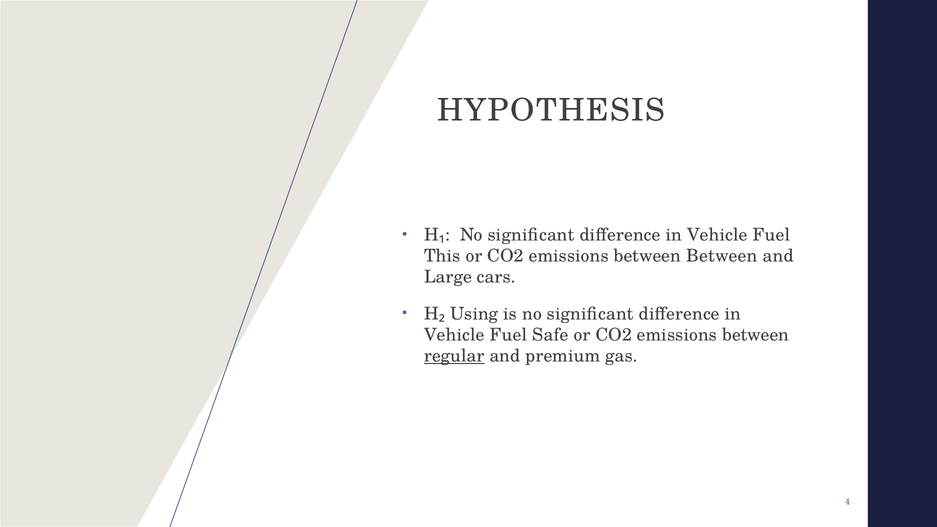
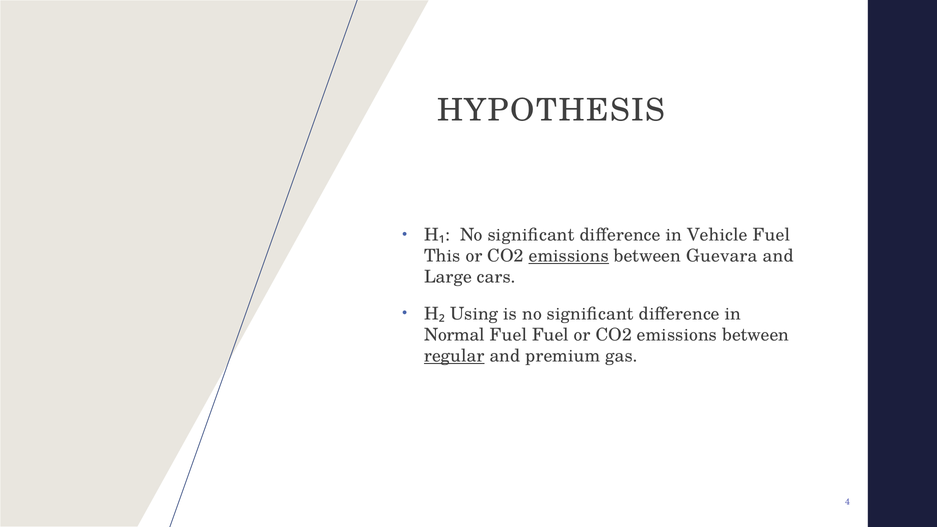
emissions underline: none -> present (569, 256)
between Between: Between -> Guevara (722, 256)
Vehicle: Vehicle -> Normal (455, 335)
Fuel Safe: Safe -> Fuel (551, 335)
